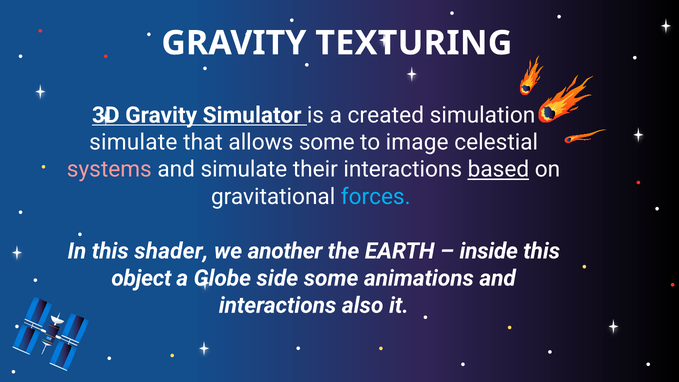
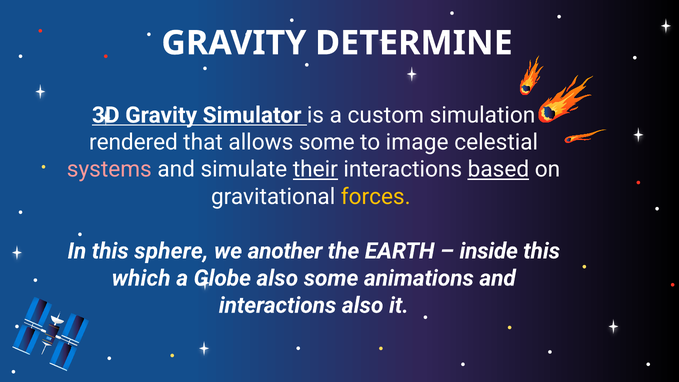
TEXTURING: TEXTURING -> DETERMINE (414, 43)
created: created -> custom (386, 115)
simulate: simulate -> rendered (133, 142)
their underline: none -> present (315, 169)
forces colour: light blue -> yellow (376, 197)
shader: shader -> sphere (171, 251)
object: object -> which (141, 278)
side: side -> also (277, 278)
